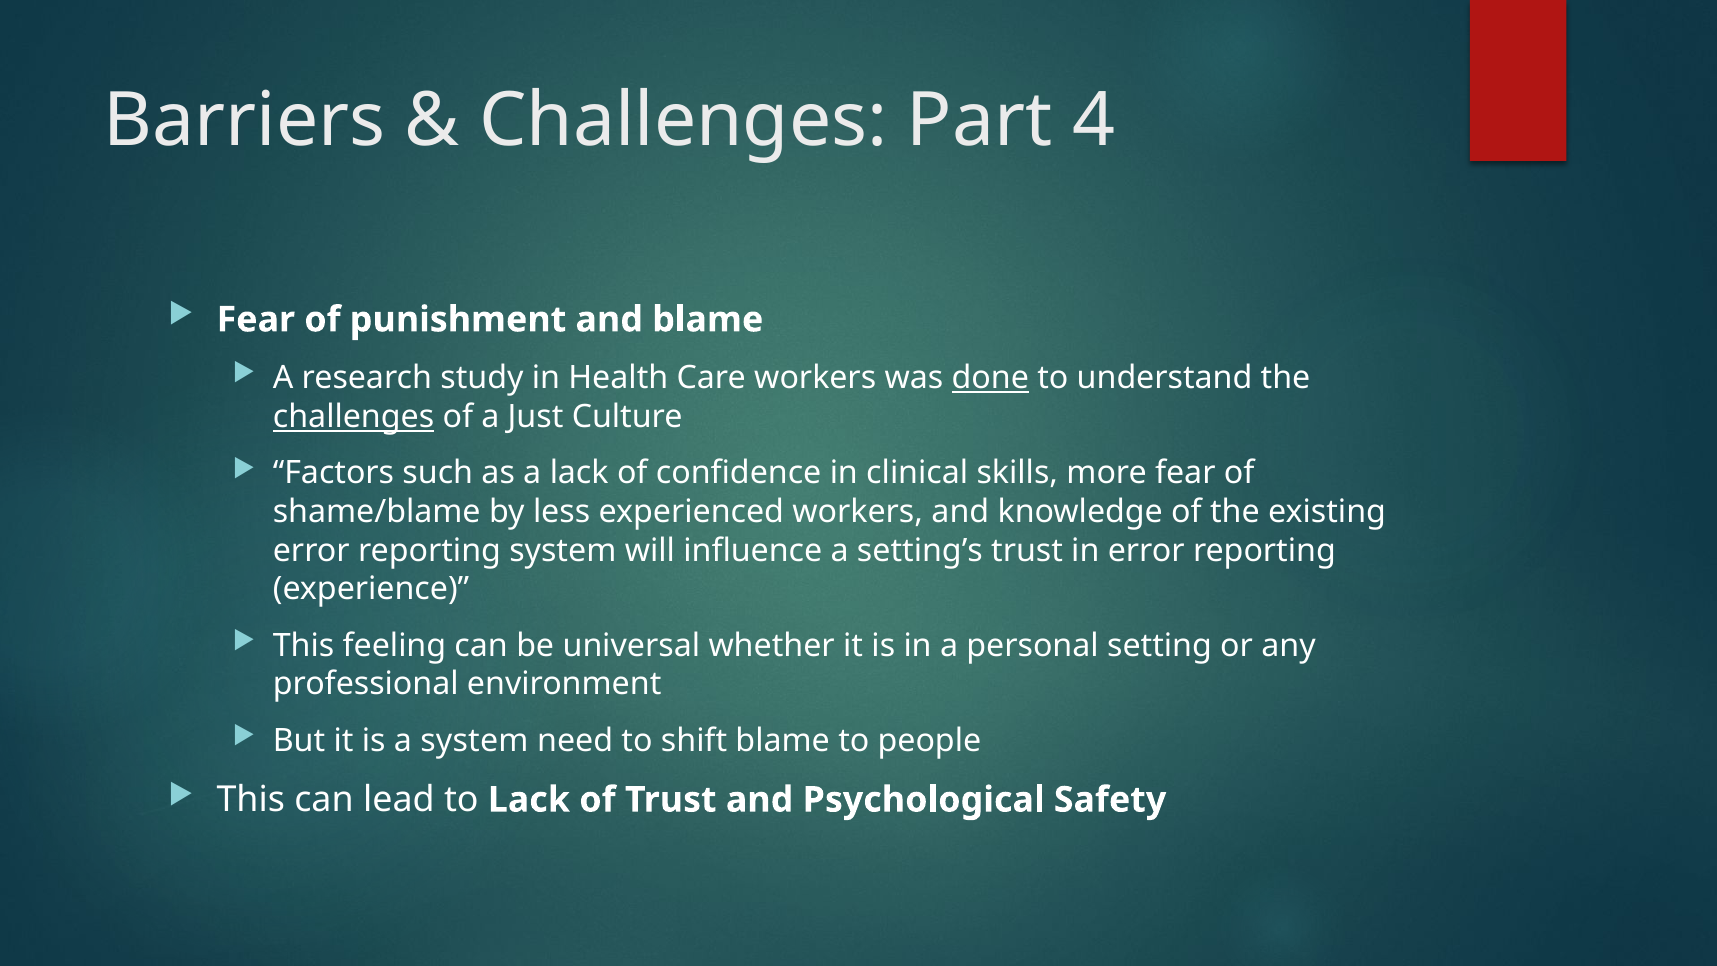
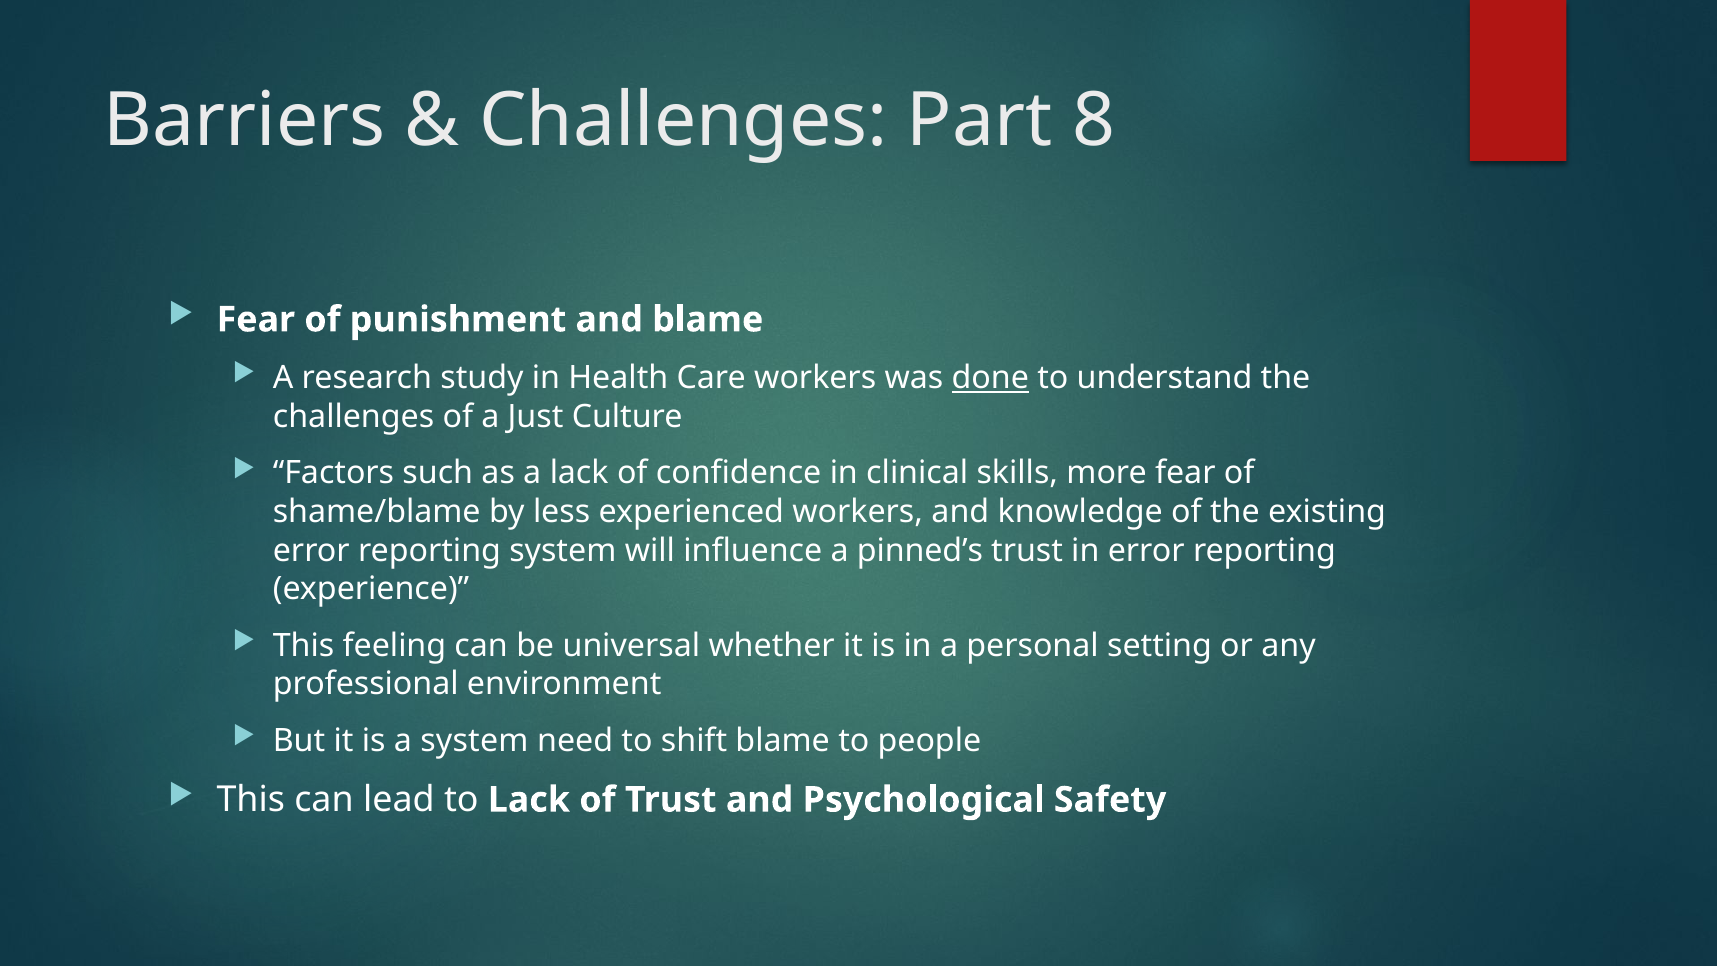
4: 4 -> 8 (1094, 121)
challenges underline: present -> none (354, 417)
setting’s: setting’s -> pinned’s (920, 550)
